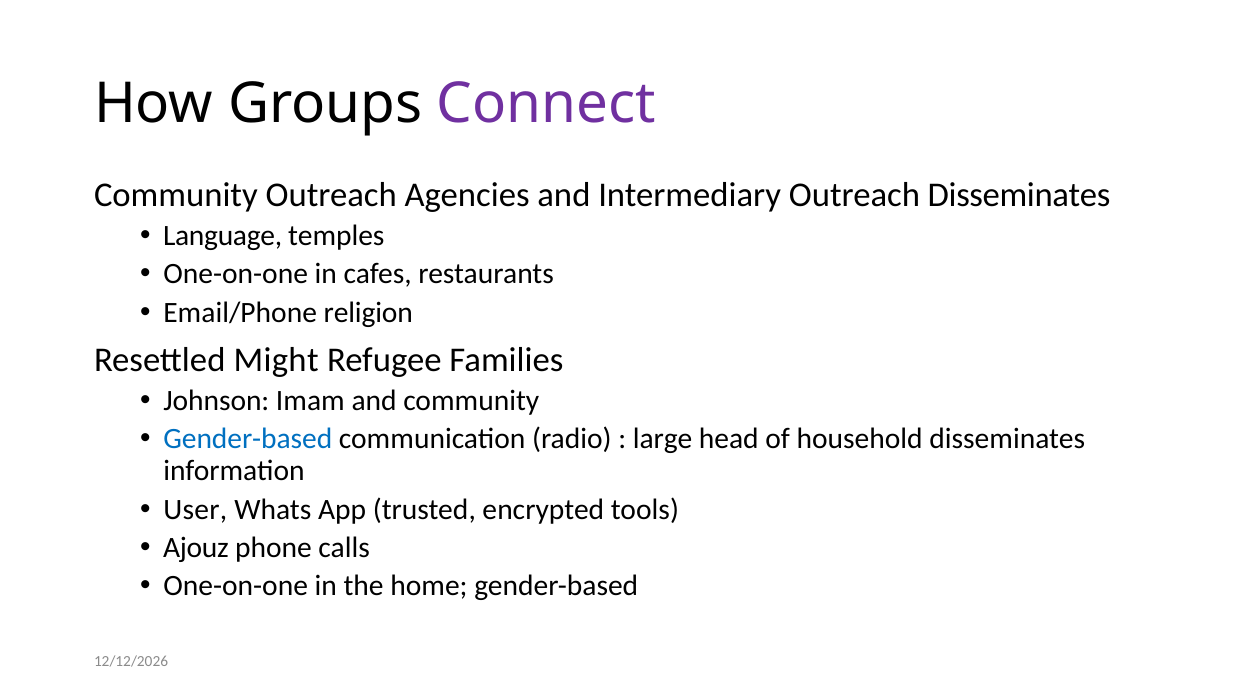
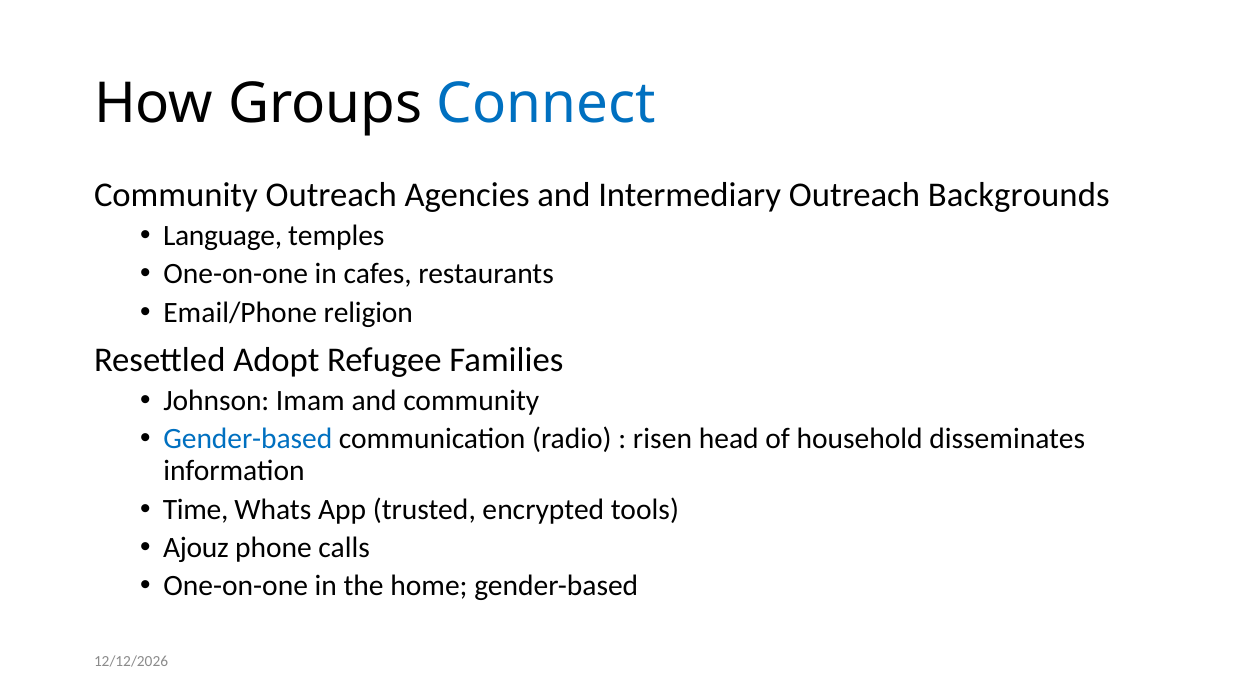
Connect colour: purple -> blue (547, 104)
Outreach Disseminates: Disseminates -> Backgrounds (1019, 195)
Might: Might -> Adopt (276, 360)
large: large -> risen (663, 440)
User: User -> Time (196, 510)
